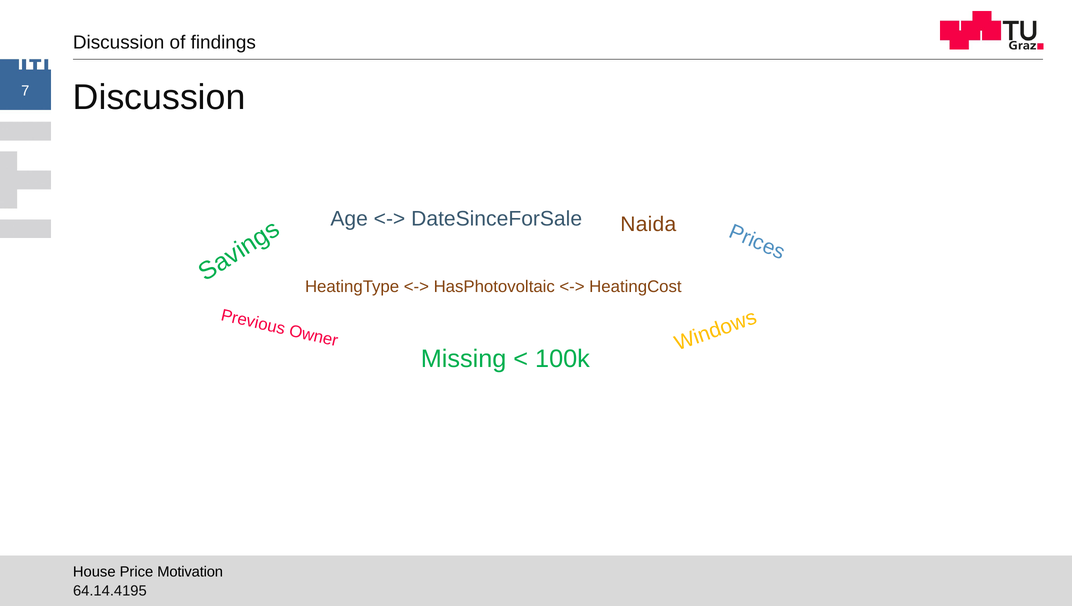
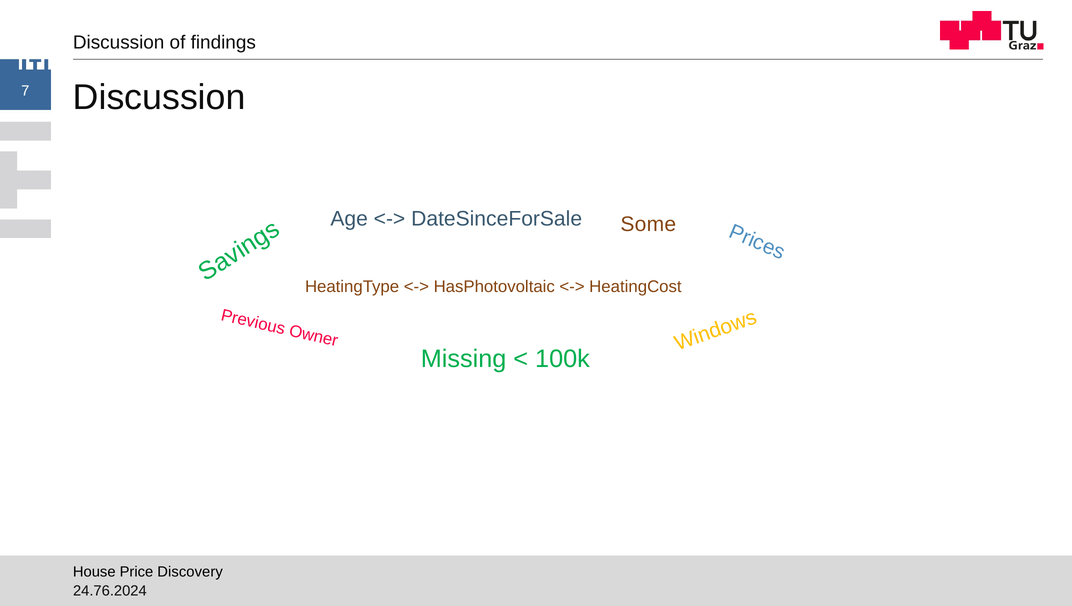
Naida: Naida -> Some (648, 224)
Motivation: Motivation -> Discovery (190, 572)
64.14.4195: 64.14.4195 -> 24.76.2024 (110, 591)
